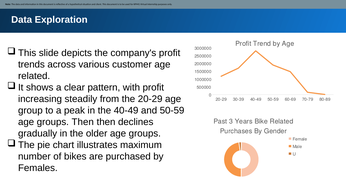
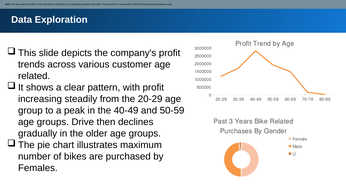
groups Then: Then -> Drive (83, 122)
